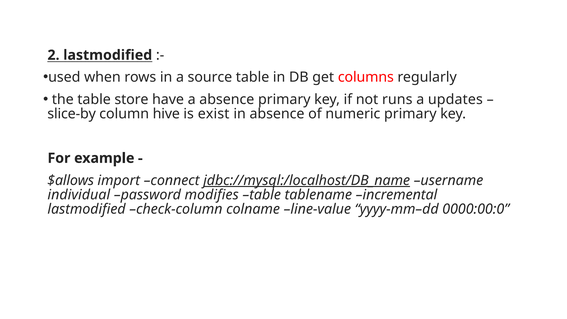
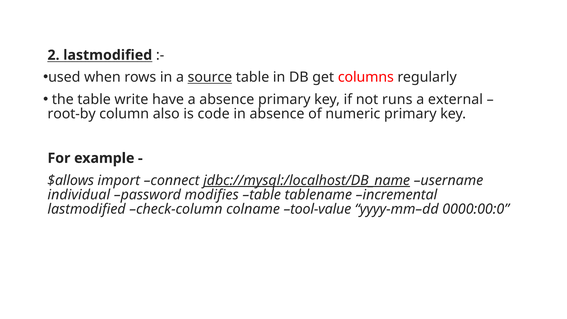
source underline: none -> present (210, 77)
store: store -> write (131, 99)
updates: updates -> external (455, 99)
slice-by: slice-by -> root-by (72, 114)
hive: hive -> also (166, 114)
exist: exist -> code (214, 114)
line-value: line-value -> tool-value (317, 209)
